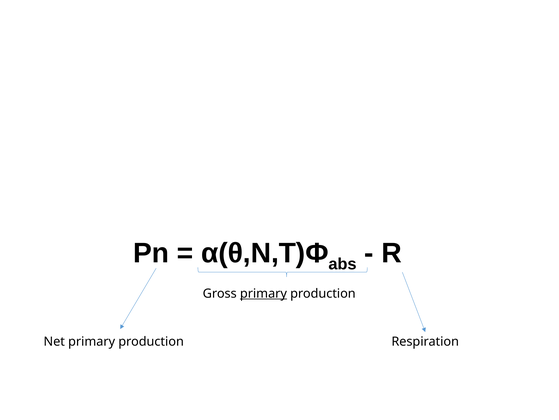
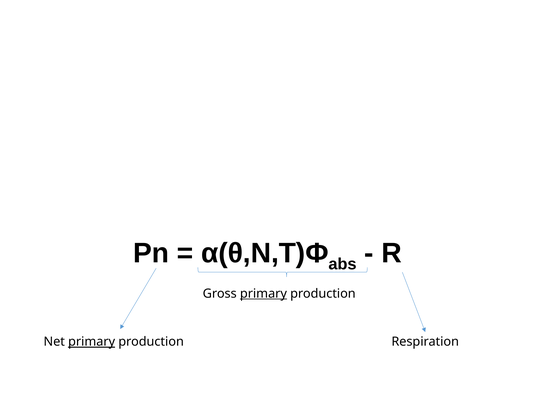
primary underline: none -> present (92, 341)
